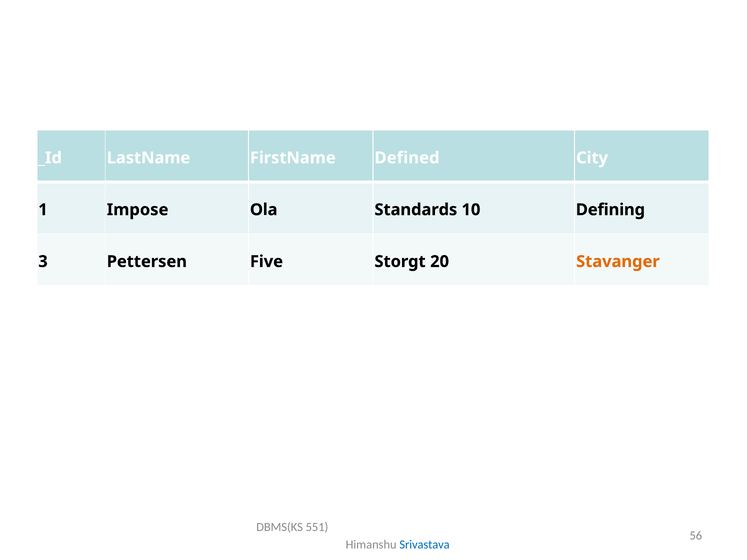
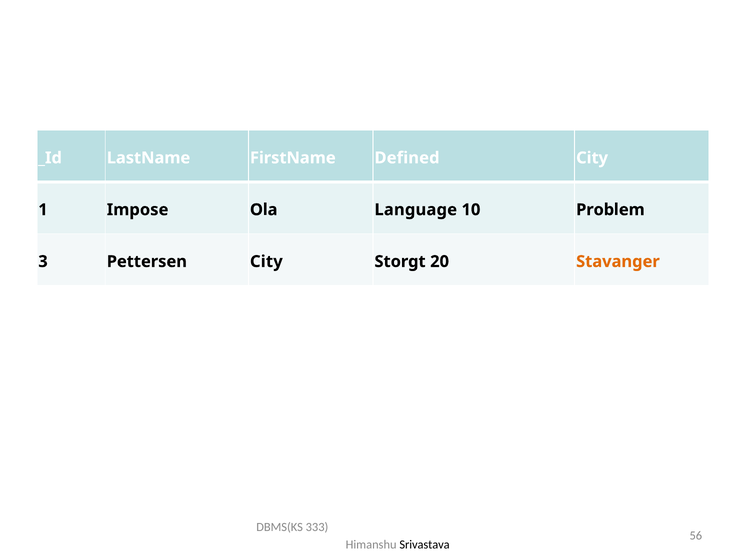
Standards: Standards -> Language (416, 210)
Defining: Defining -> Problem (610, 210)
Pettersen Five: Five -> City (266, 262)
551: 551 -> 333 (317, 528)
Srivastava colour: blue -> black (425, 545)
